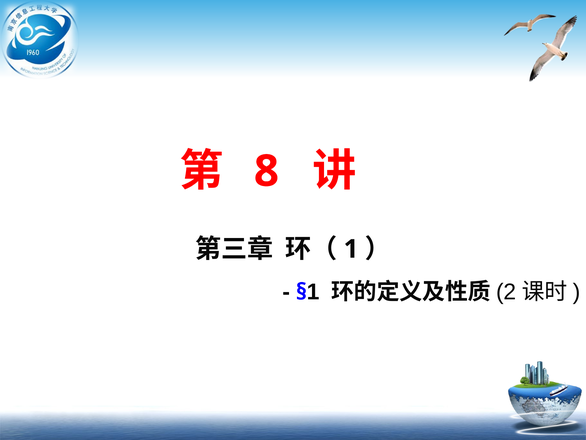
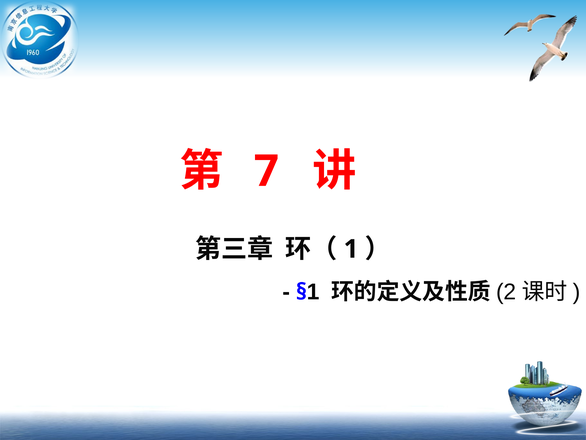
8: 8 -> 7 (266, 171)
